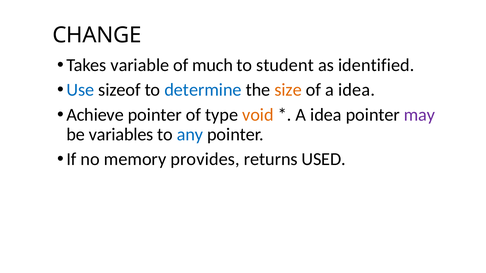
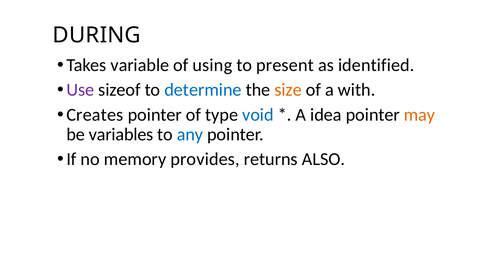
CHANGE: CHANGE -> DURING (97, 35)
much: much -> using (212, 65)
student: student -> present (285, 65)
Use colour: blue -> purple (80, 90)
of a idea: idea -> with (357, 90)
Achieve: Achieve -> Creates (95, 115)
void colour: orange -> blue (258, 115)
may colour: purple -> orange (420, 115)
USED: USED -> ALSO (324, 159)
